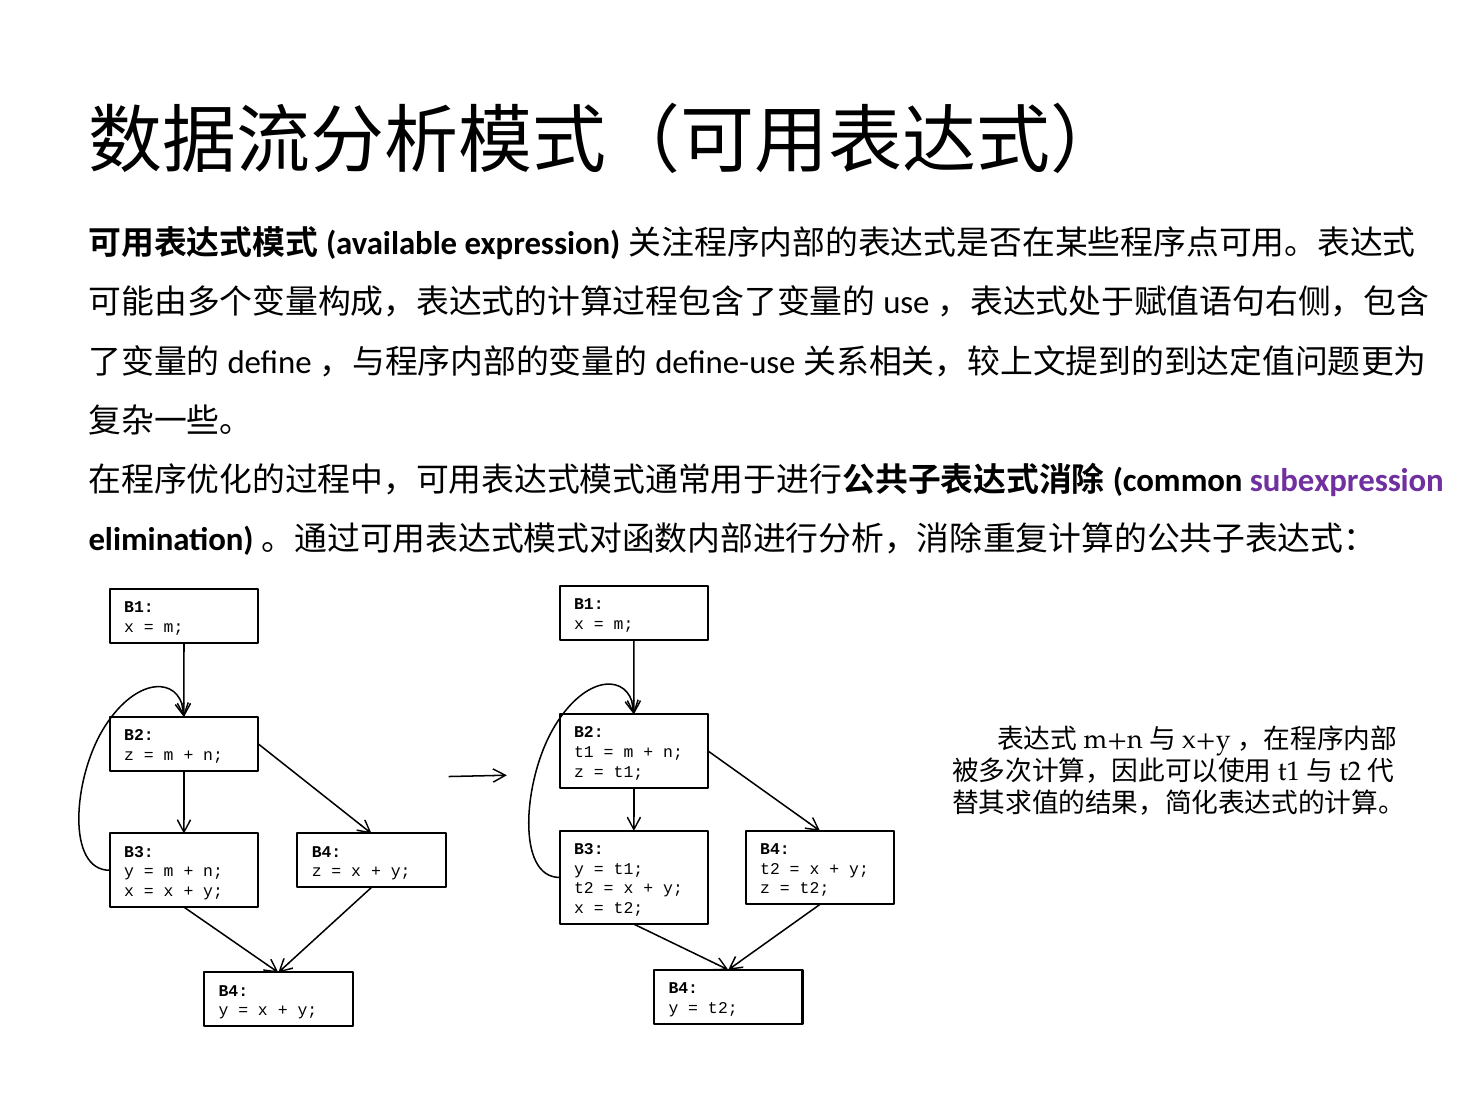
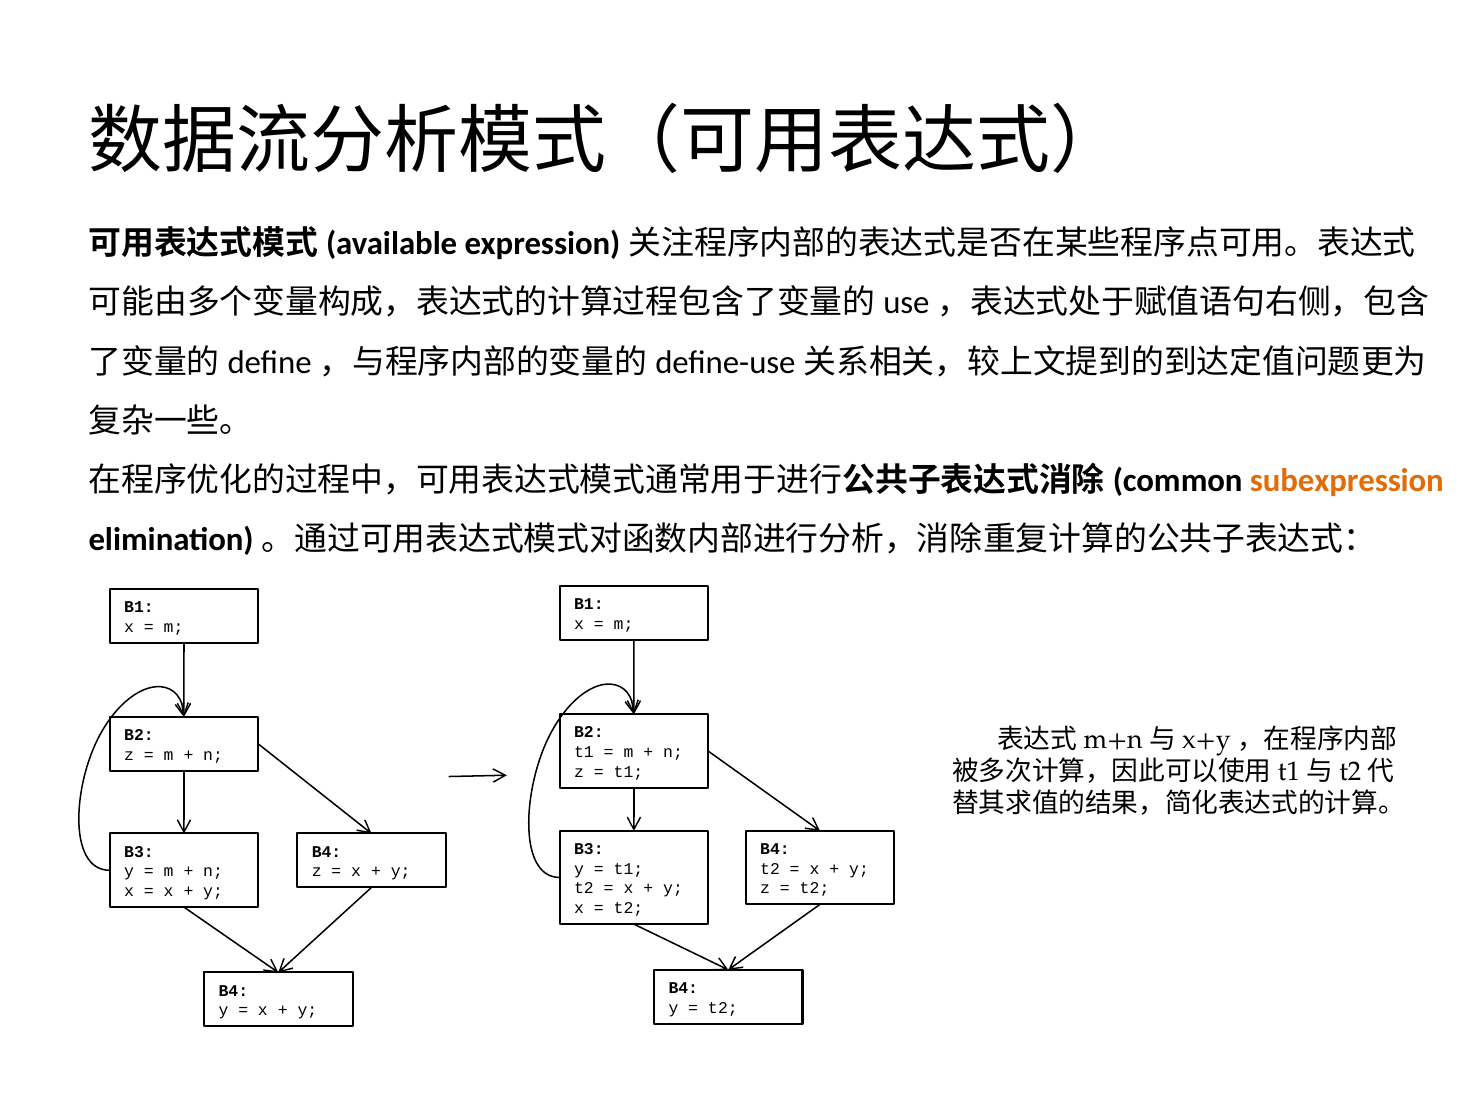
subexpression colour: purple -> orange (1347, 480)
